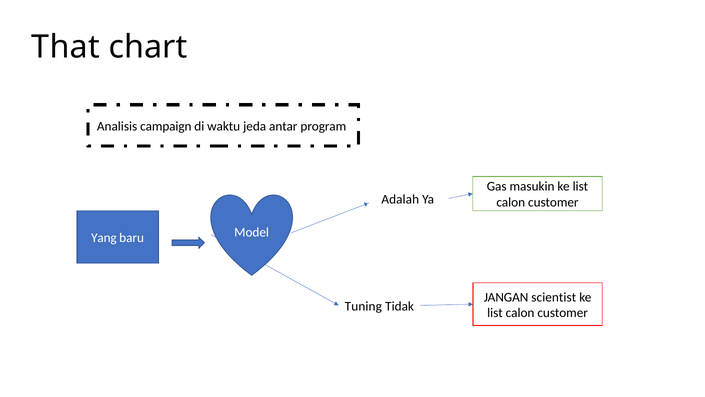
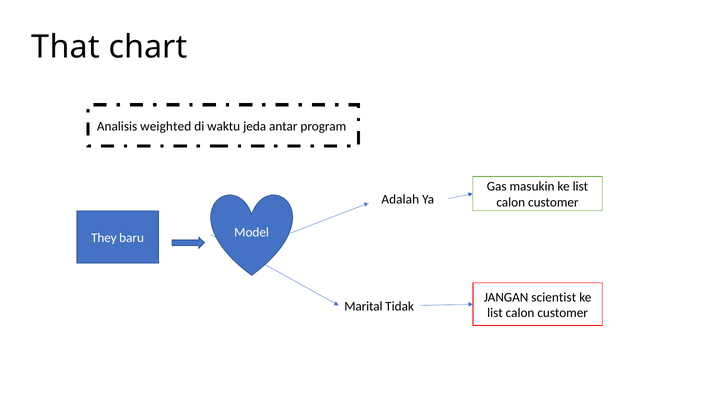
campaign: campaign -> weighted (166, 126)
Yang: Yang -> They (104, 238)
Tuning: Tuning -> Marital (363, 306)
